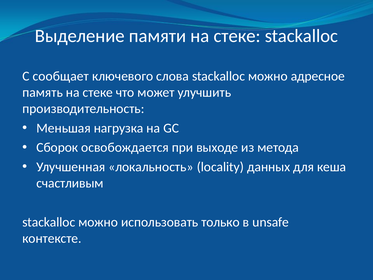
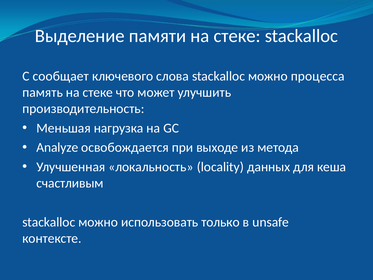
адресное: адресное -> процесса (318, 76)
Сборок: Сборок -> Analyze (57, 147)
